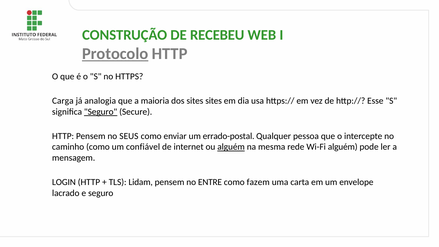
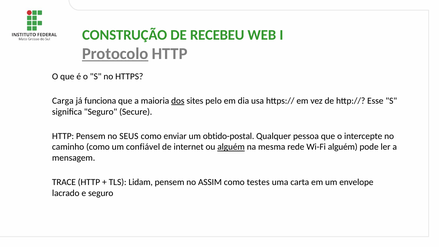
analogia: analogia -> funciona (100, 101)
dos underline: none -> present (178, 101)
sites sites: sites -> pelo (214, 101)
Seguro underline: present -> none (101, 112)
errado-postal: errado-postal -> obtido-postal (229, 136)
LOGIN: LOGIN -> TRACE (64, 182)
ENTRE: ENTRE -> ASSIM (210, 182)
fazem: fazem -> testes (258, 182)
